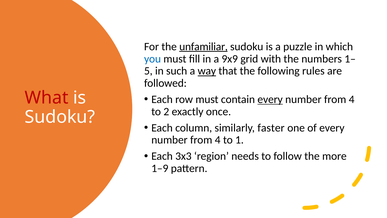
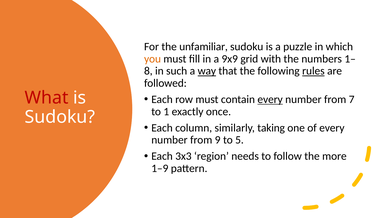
unfamiliar underline: present -> none (204, 47)
you colour: blue -> orange (153, 59)
5: 5 -> 8 (148, 71)
rules underline: none -> present (313, 71)
4: 4 -> 7 (352, 99)
2: 2 -> 1 (166, 111)
faster: faster -> taking (271, 128)
4: 4 -> 9 (218, 140)
1: 1 -> 5 (239, 140)
